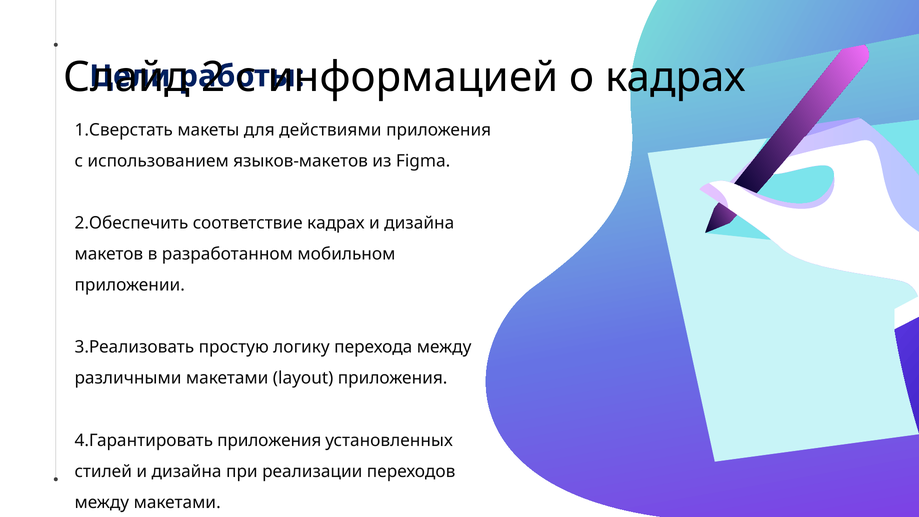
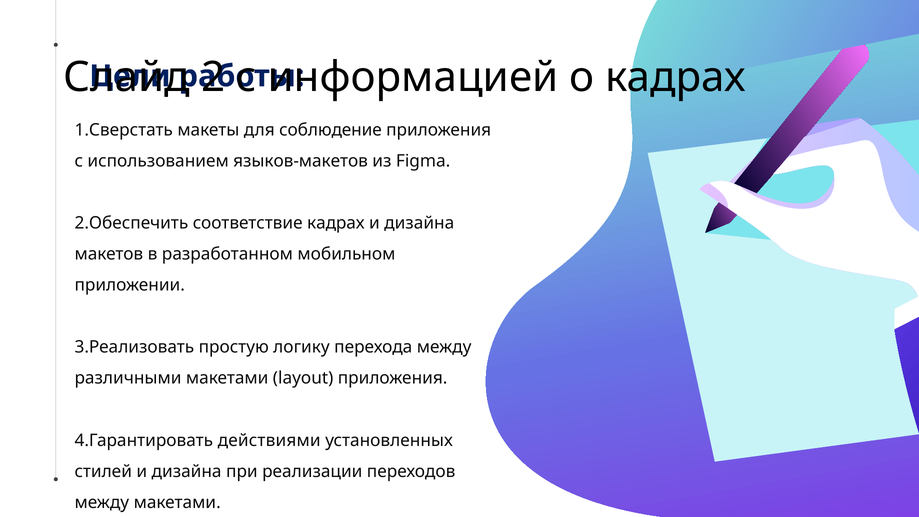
действиями: действиями -> соблюдение (331, 130)
приложения: приложения -> действиями (269, 440)
